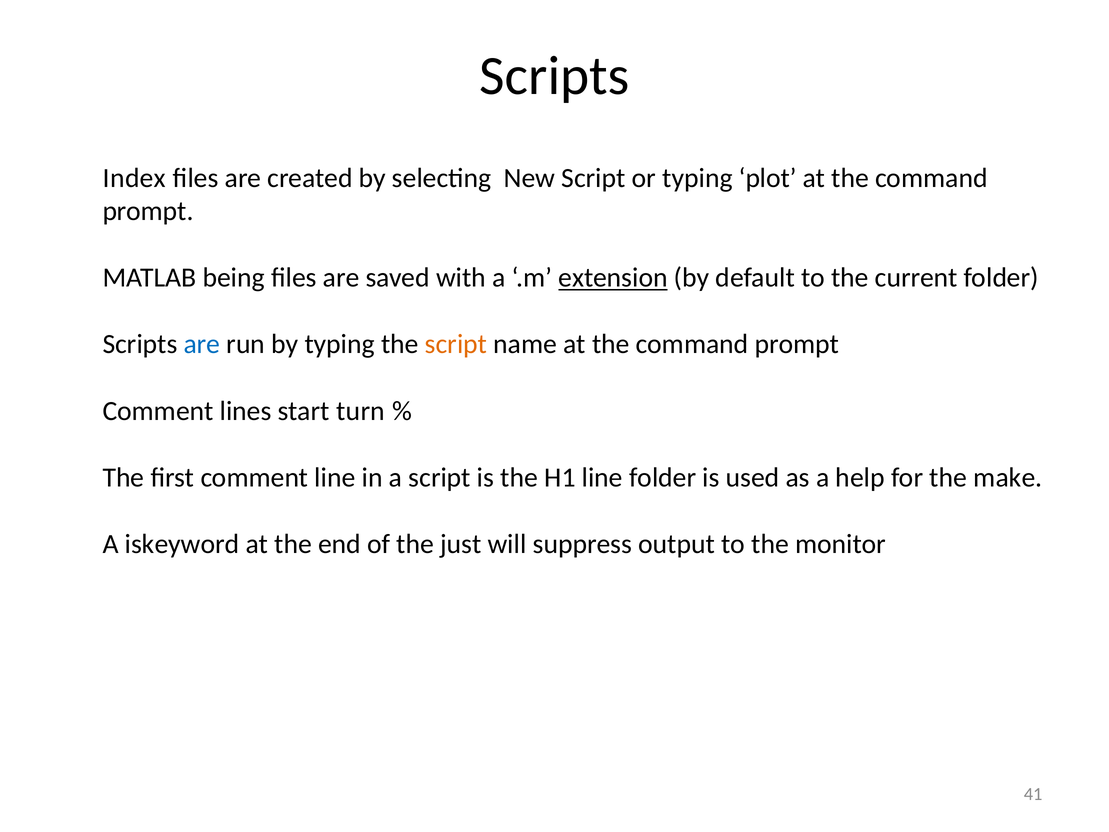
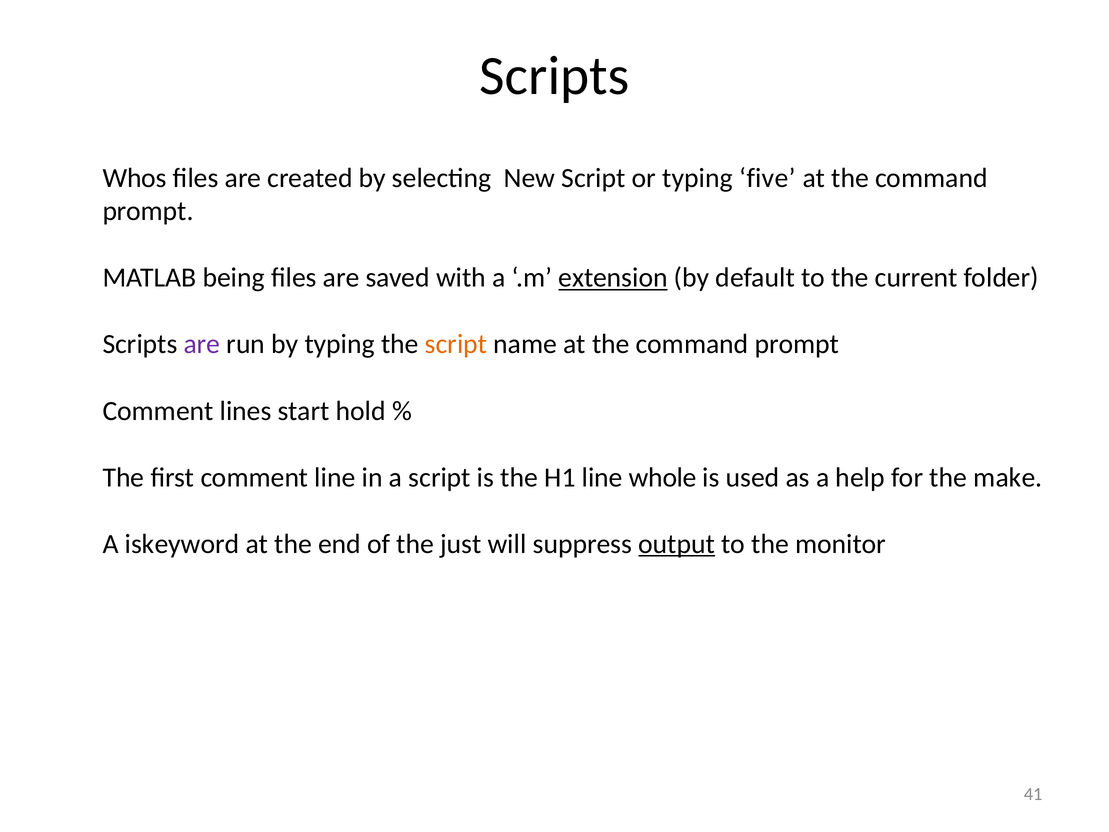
Index: Index -> Whos (135, 178)
plot: plot -> five (768, 178)
are colour: blue -> purple (202, 344)
turn: turn -> hold (361, 411)
line folder: folder -> whole (663, 477)
output underline: none -> present (677, 544)
